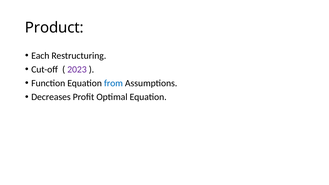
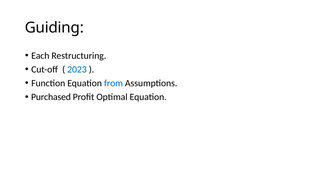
Product: Product -> Guiding (54, 28)
2023 colour: purple -> blue (77, 69)
Decreases: Decreases -> Purchased (51, 97)
